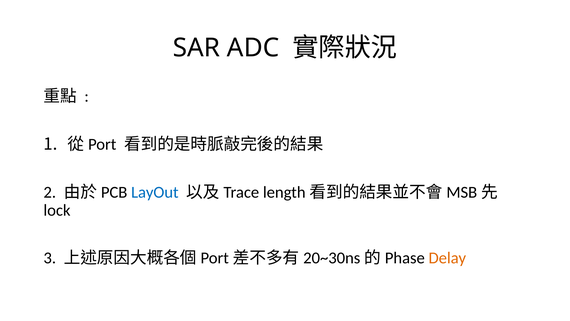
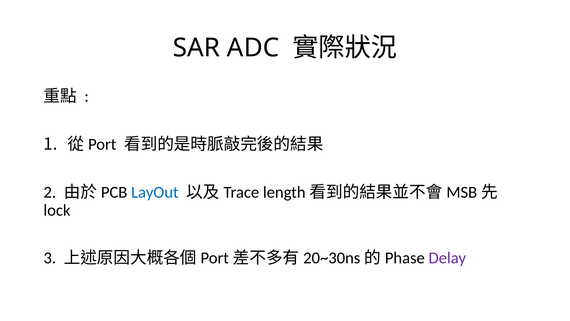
Delay colour: orange -> purple (447, 258)
